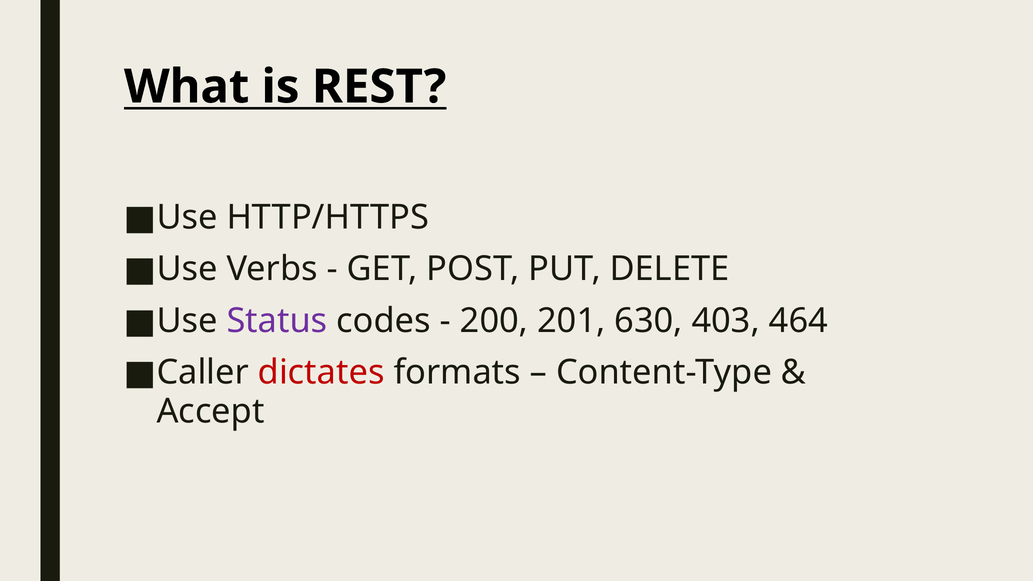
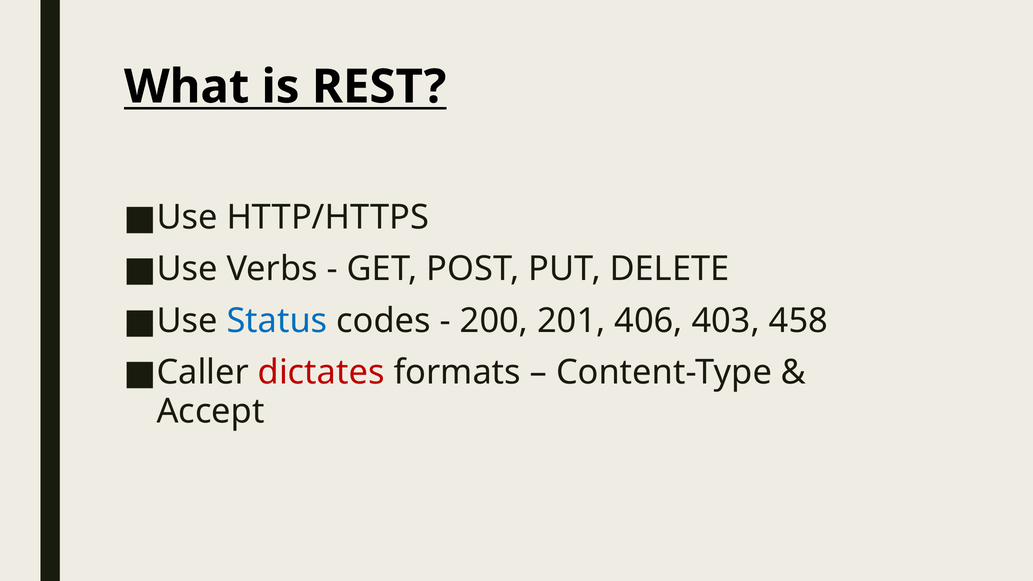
Status colour: purple -> blue (277, 321)
630: 630 -> 406 (649, 321)
464: 464 -> 458 (798, 321)
